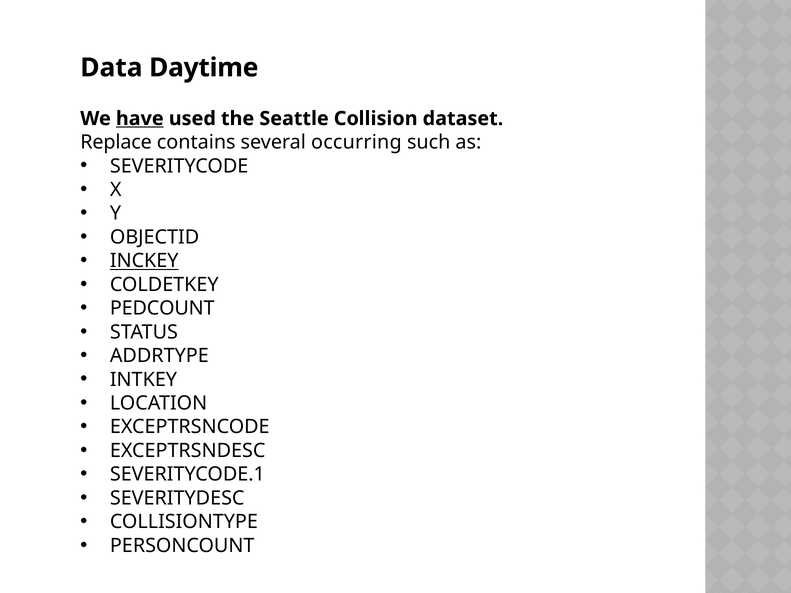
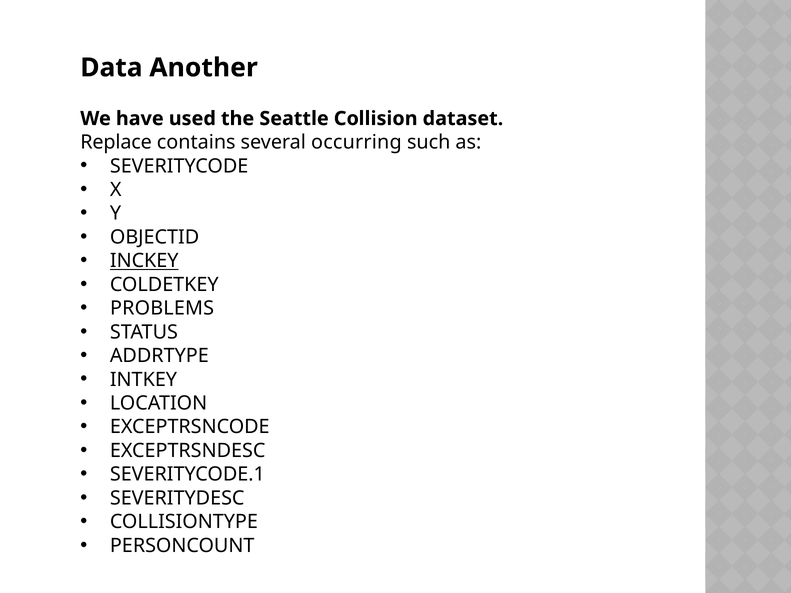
Daytime: Daytime -> Another (204, 68)
have underline: present -> none (140, 119)
PEDCOUNT: PEDCOUNT -> PROBLEMS (162, 308)
